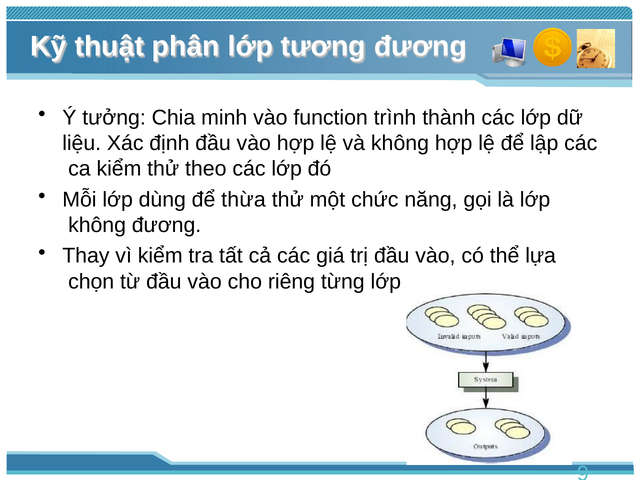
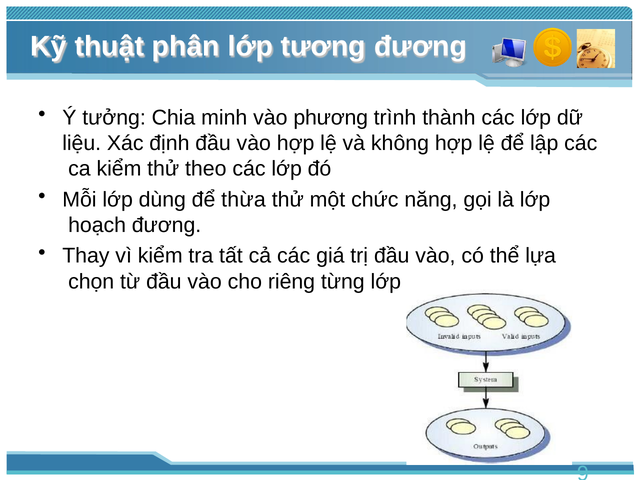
function: function -> phương (331, 117)
không: không -> hoạch (97, 225)
